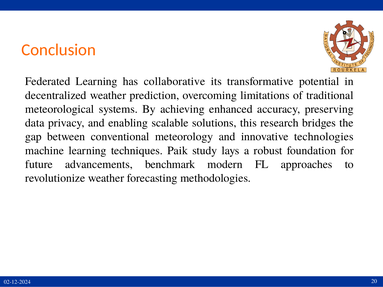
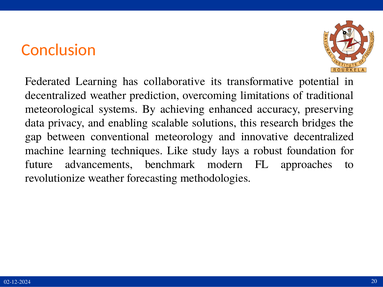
innovative technologies: technologies -> decentralized (324, 136)
Paik: Paik -> Like (178, 150)
